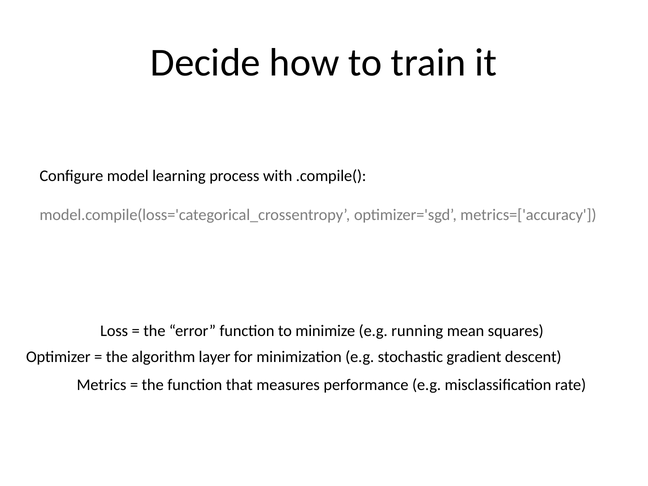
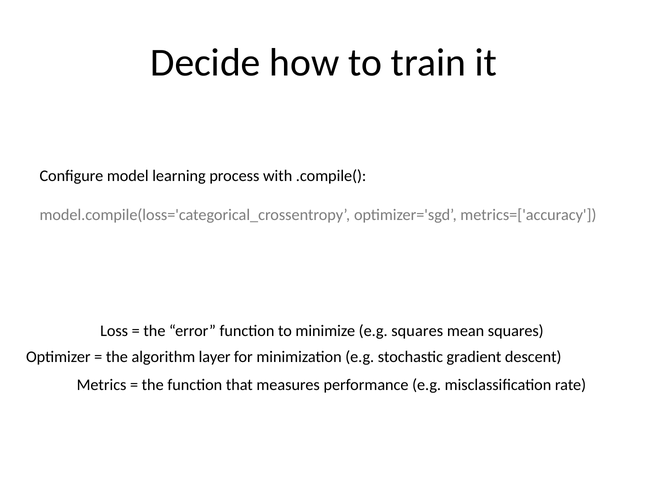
e.g running: running -> squares (417, 331)
